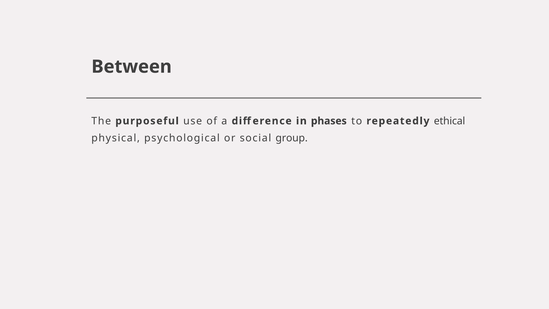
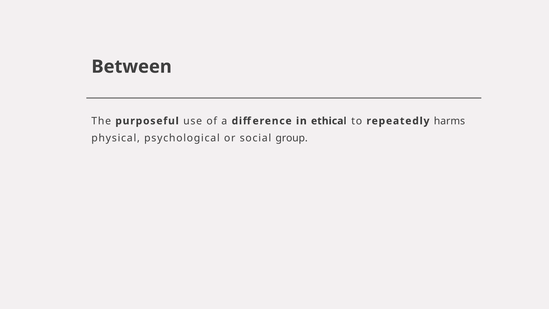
phases: phases -> ethical (329, 121)
ethical: ethical -> harms (449, 121)
